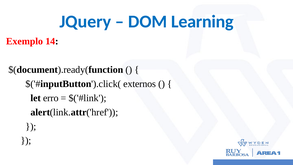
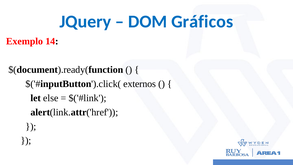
Learning: Learning -> Gráficos (202, 22)
erro: erro -> else (51, 98)
